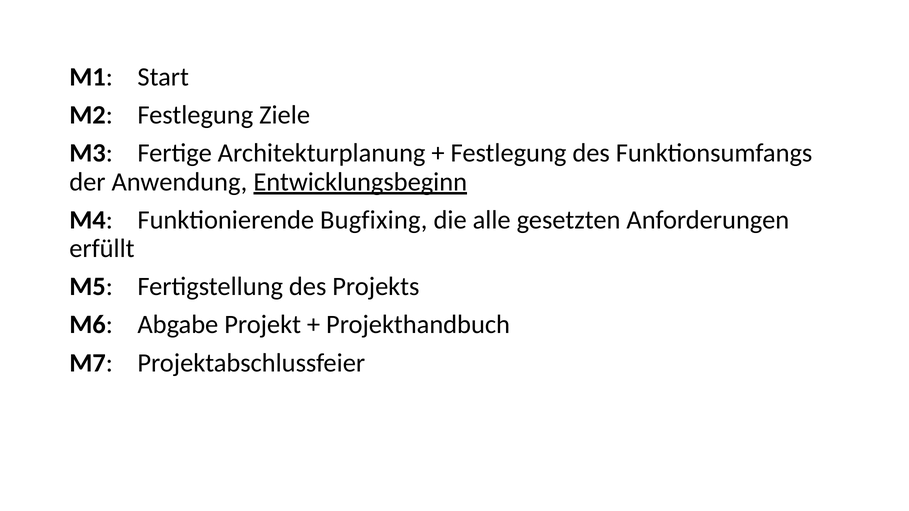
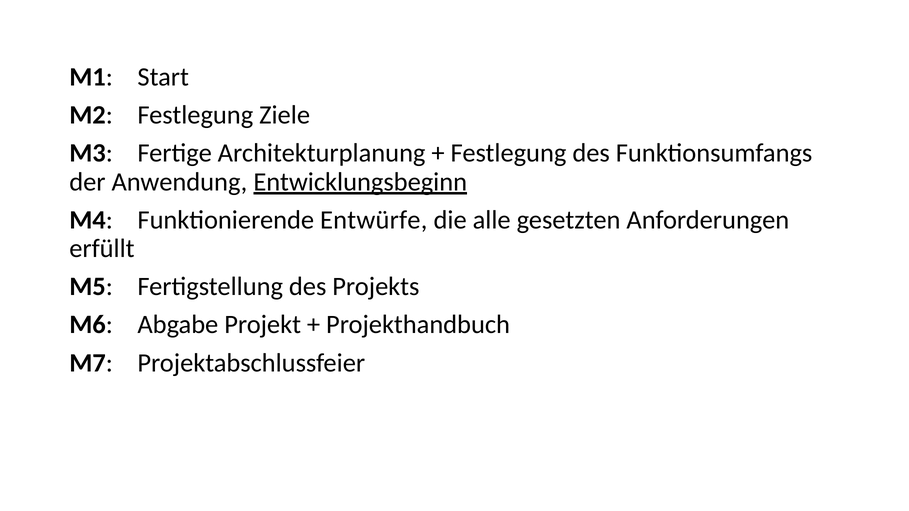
Bugfixing: Bugfixing -> Entwürfe (374, 220)
